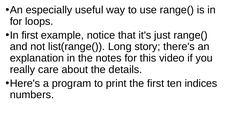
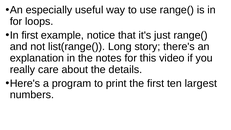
indices: indices -> largest (201, 83)
